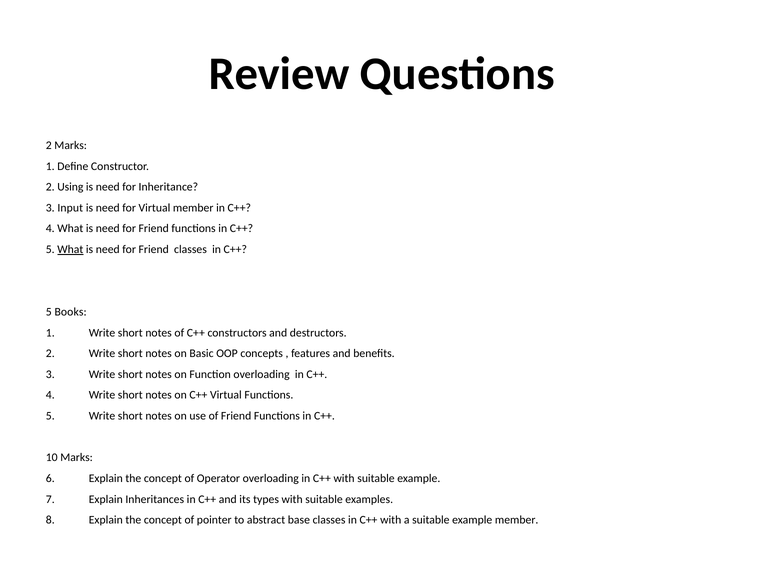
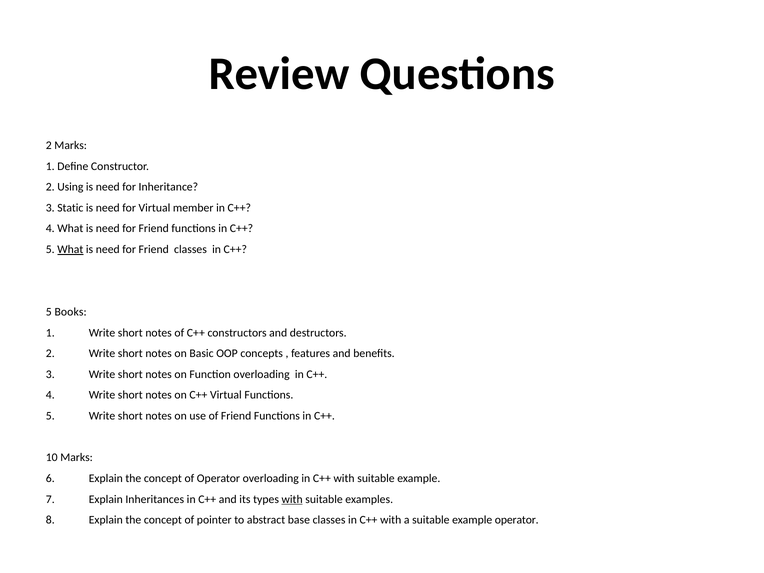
Input: Input -> Static (70, 208)
with underline: none -> present (292, 499)
example member: member -> operator (517, 520)
